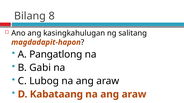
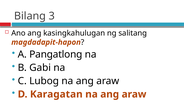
8: 8 -> 3 (52, 16)
Kabataang: Kabataang -> Karagatan (56, 95)
